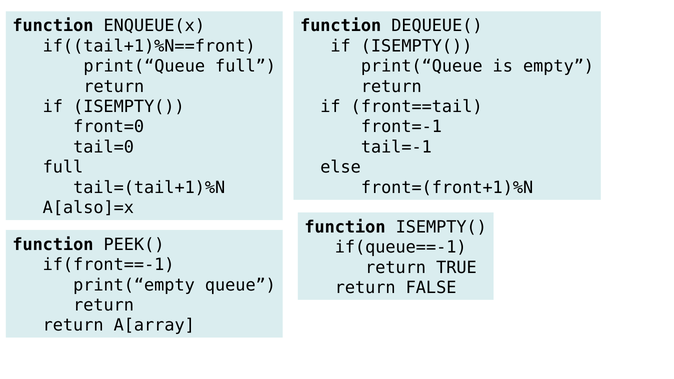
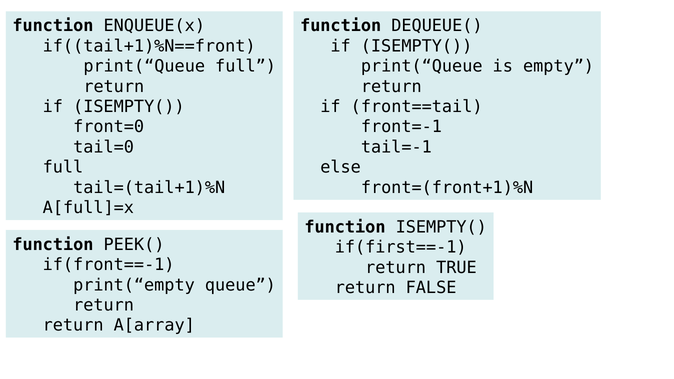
A[also]=x: A[also]=x -> A[full]=x (88, 208)
if(queue==-1: if(queue==-1 -> if(first==-1 (401, 247)
